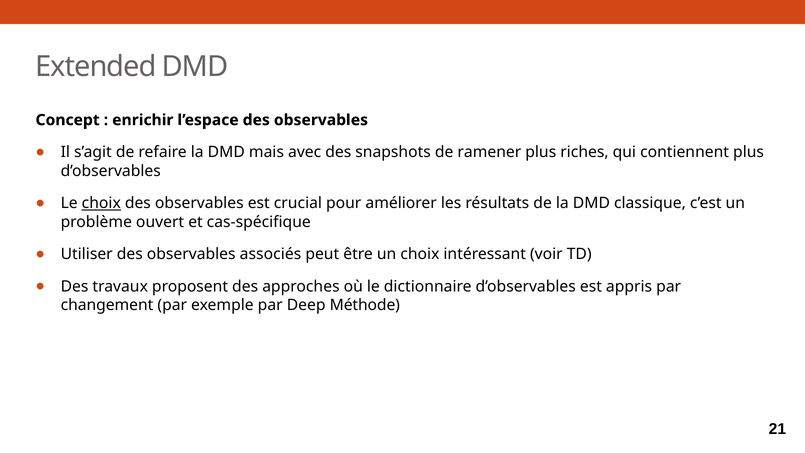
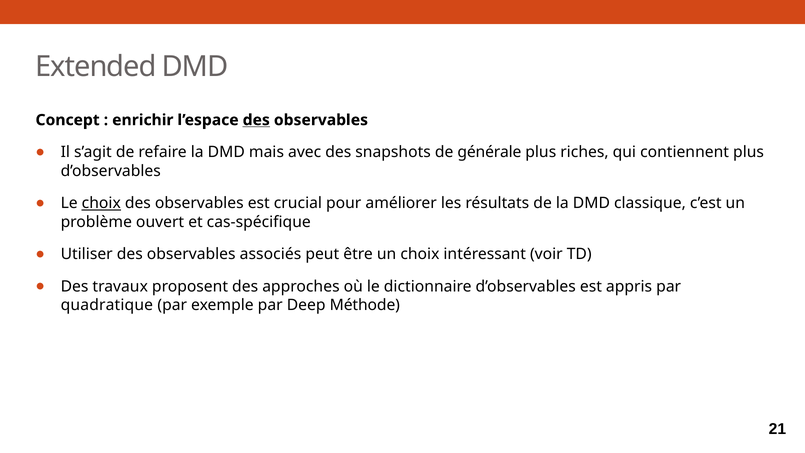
des underline: none -> present (256, 120)
ramener: ramener -> générale (489, 152)
changement: changement -> quadratique (107, 305)
